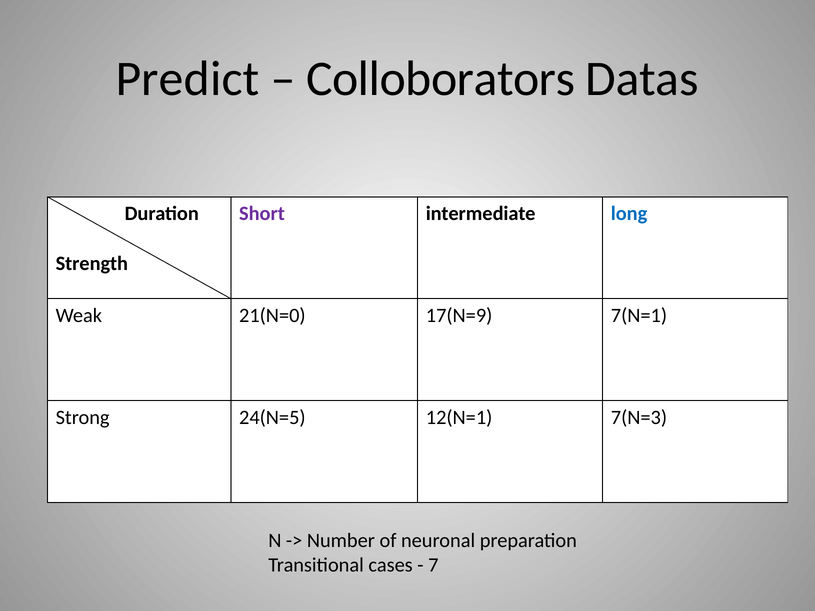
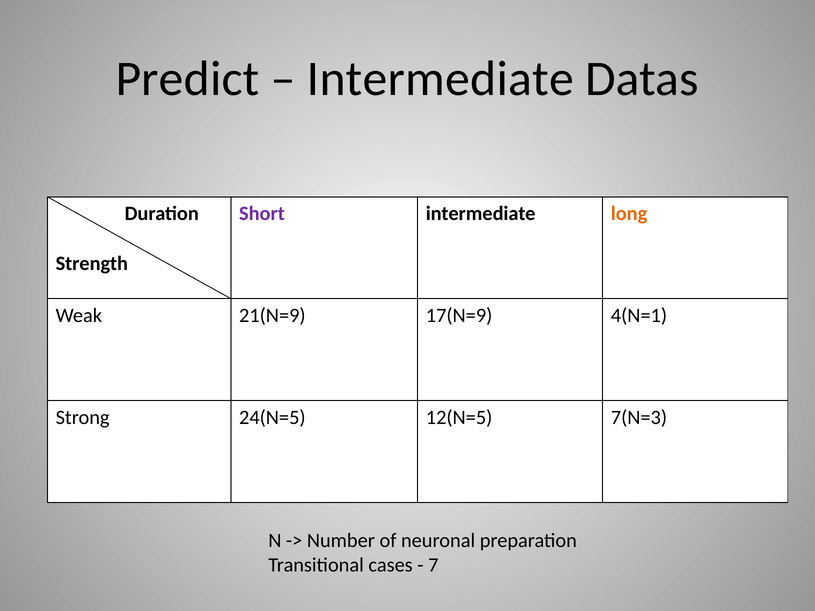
Colloborators: Colloborators -> Intermediate (440, 79)
long colour: blue -> orange (629, 214)
21(N=0: 21(N=0 -> 21(N=9 (272, 316)
7(N=1: 7(N=1 -> 4(N=1 (639, 316)
12(N=1: 12(N=1 -> 12(N=5 (459, 417)
